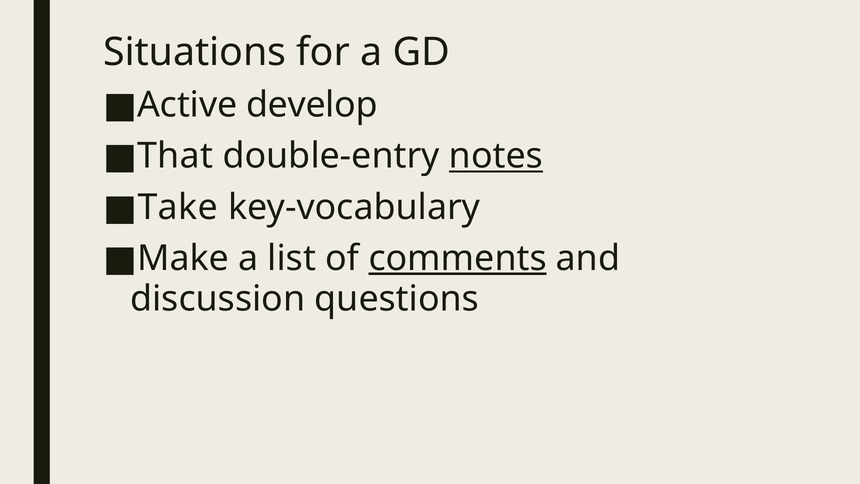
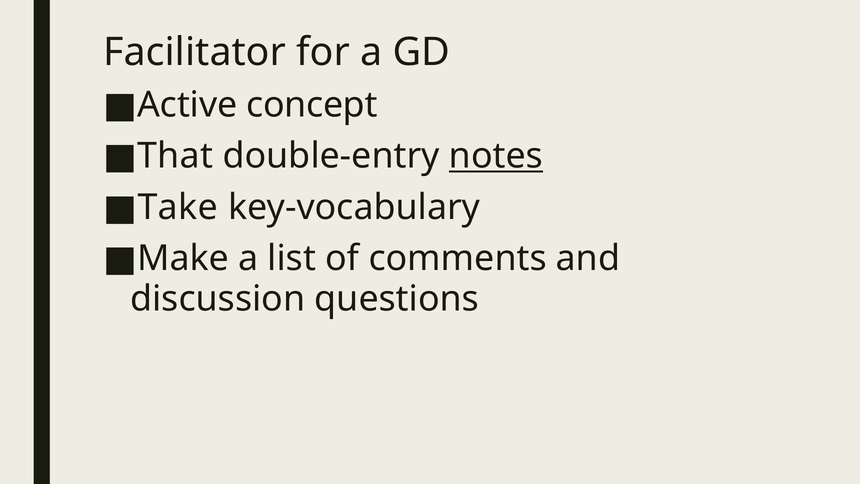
Situations: Situations -> Facilitator (195, 52)
develop: develop -> concept (312, 105)
comments underline: present -> none (458, 258)
